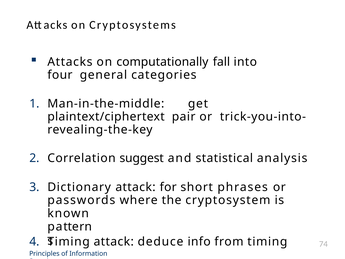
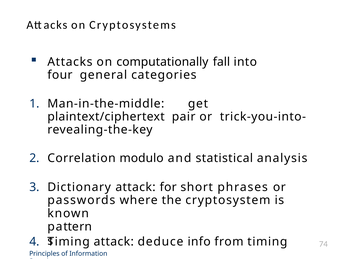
suggest: suggest -> modulo (142, 158)
